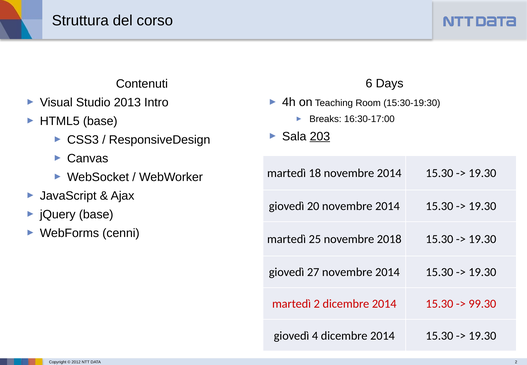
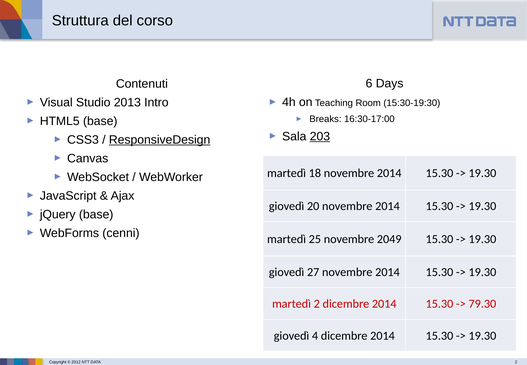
ResponsiveDesign underline: none -> present (160, 140)
2018: 2018 -> 2049 (389, 239)
99.30: 99.30 -> 79.30 (482, 304)
